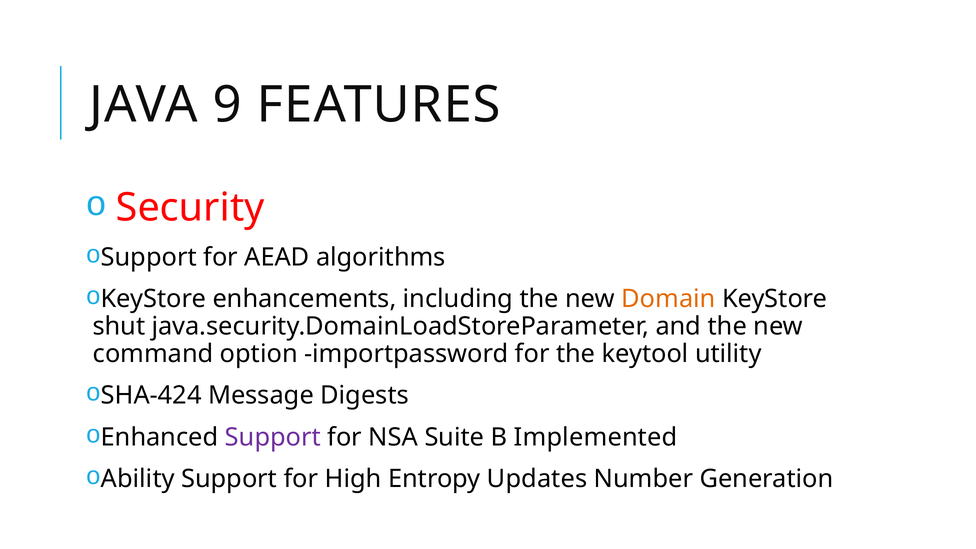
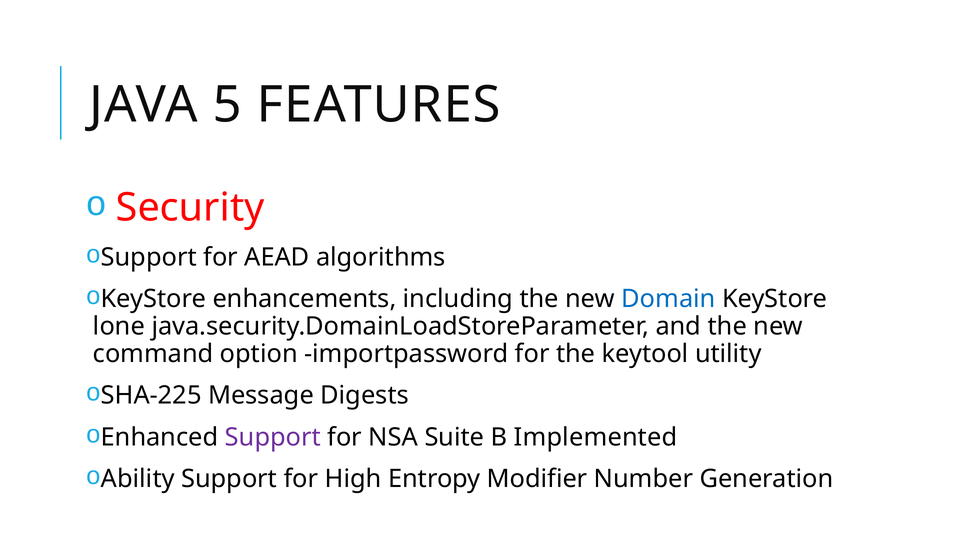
9: 9 -> 5 (227, 105)
Domain colour: orange -> blue (668, 299)
shut: shut -> lone (119, 326)
SHA-424: SHA-424 -> SHA-225 (151, 396)
Updates: Updates -> Modifier (537, 479)
